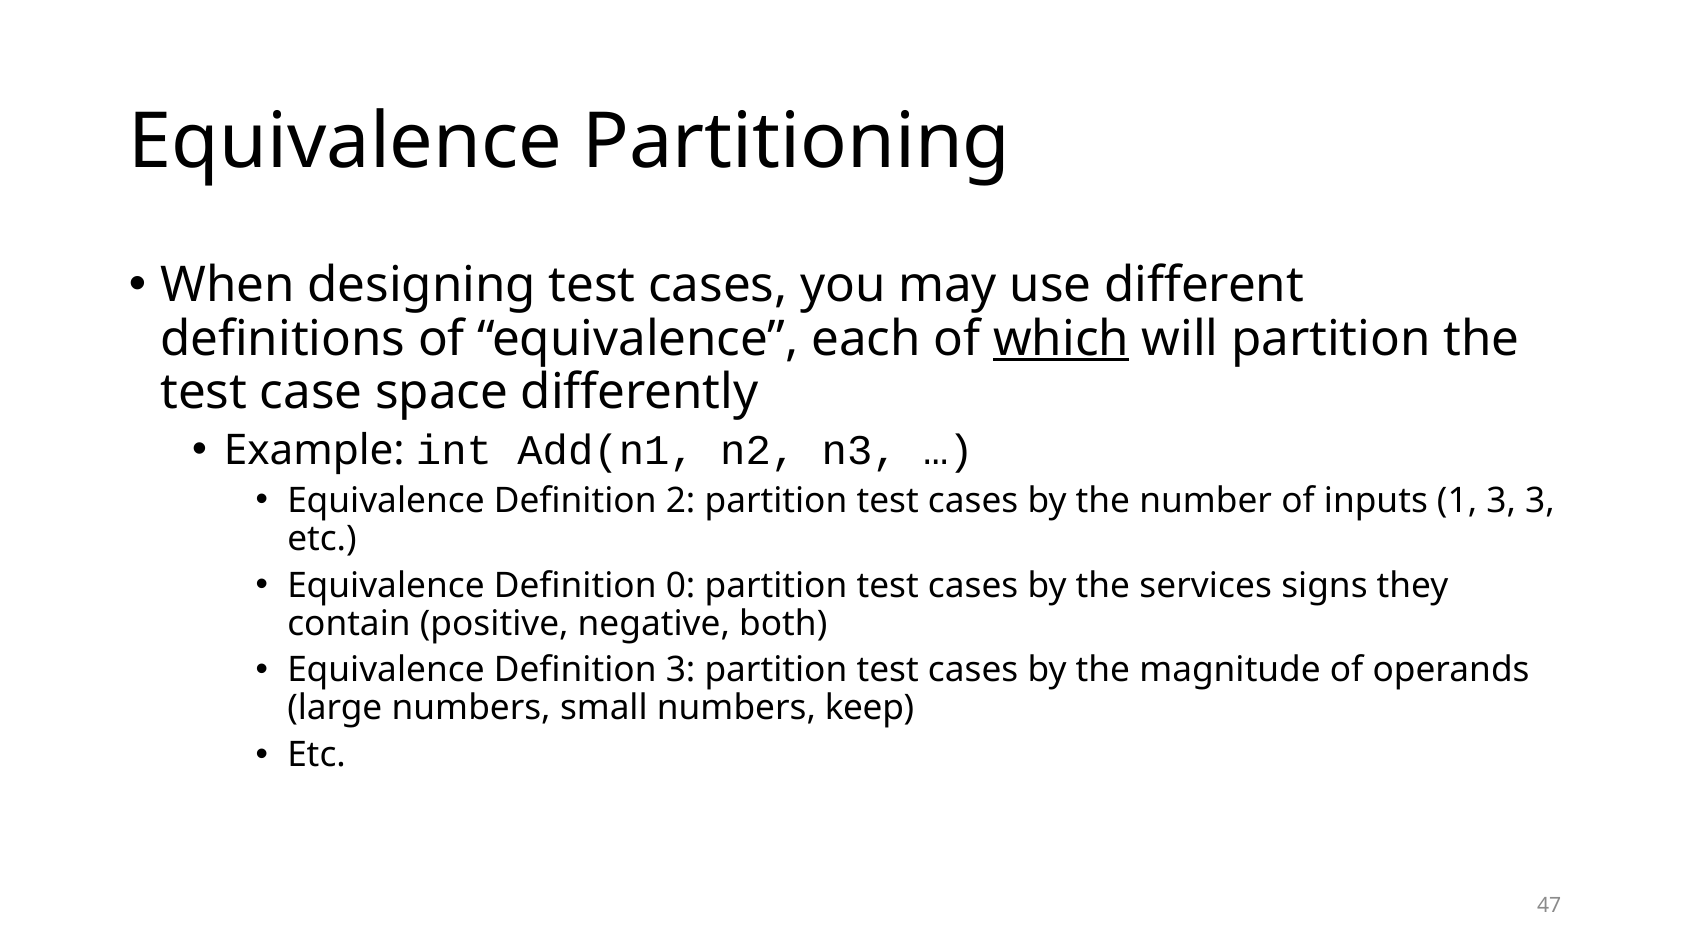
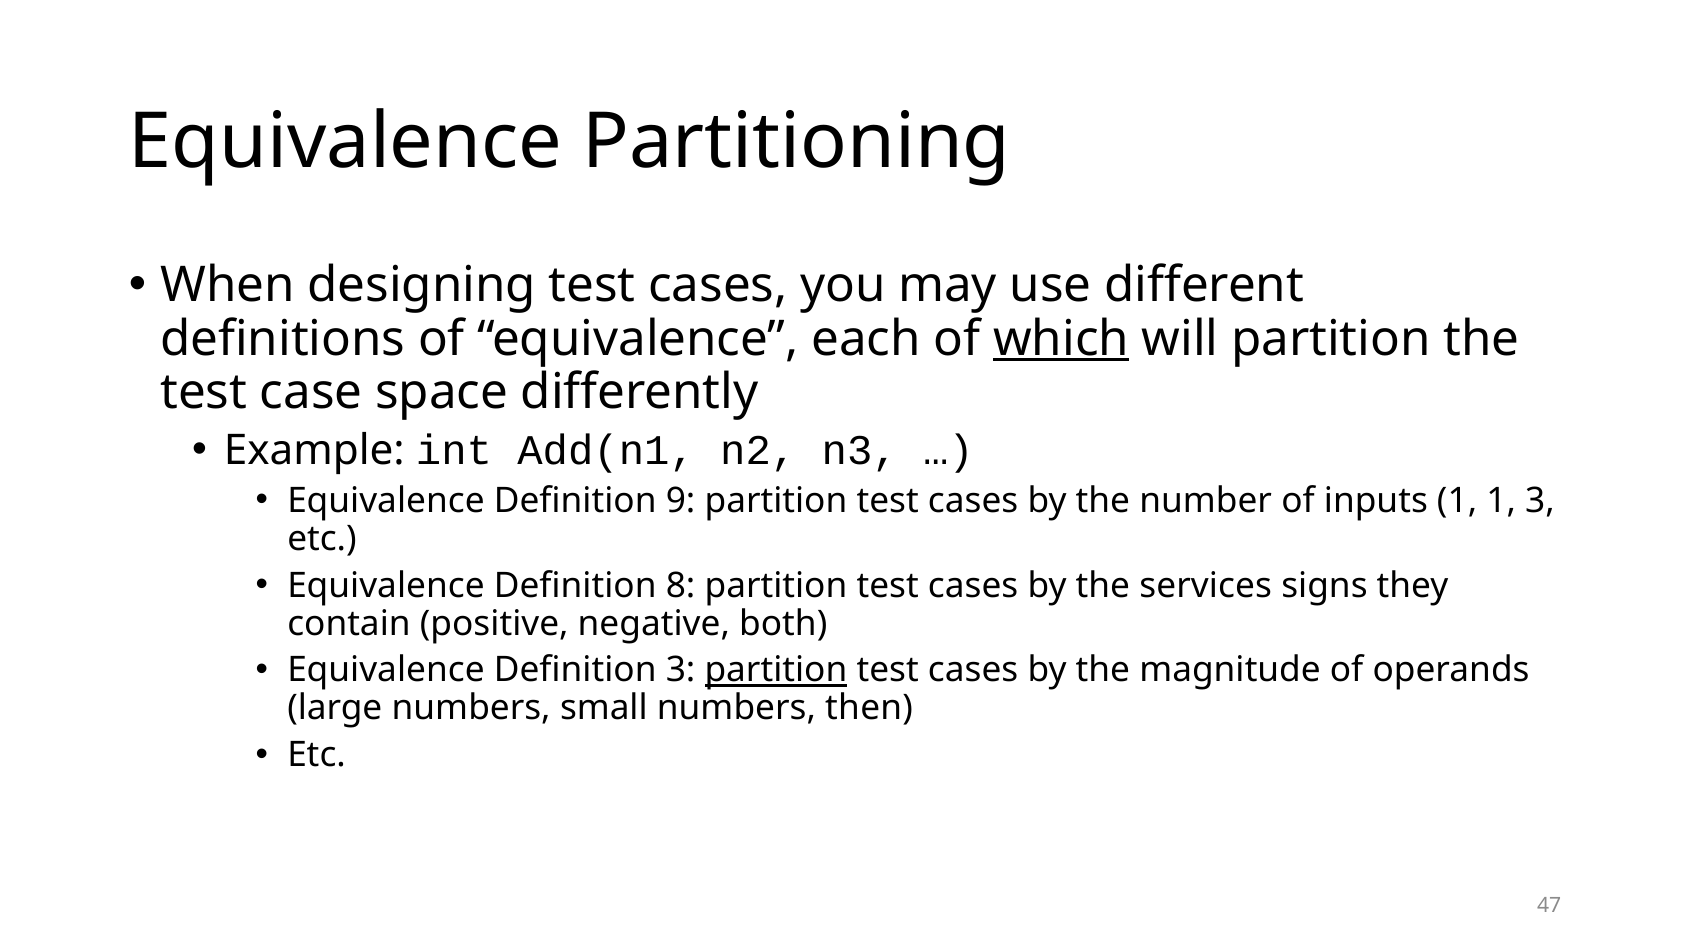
2: 2 -> 9 (681, 501)
1 3: 3 -> 1 (1501, 501)
0: 0 -> 8 (681, 586)
partition underline: none -> present (776, 671)
keep: keep -> then (869, 709)
